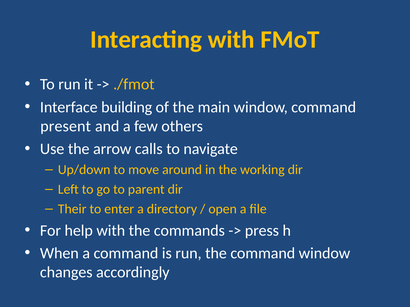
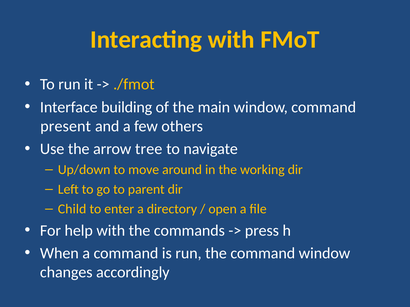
calls: calls -> tree (149, 149)
Their: Their -> Child (72, 209)
